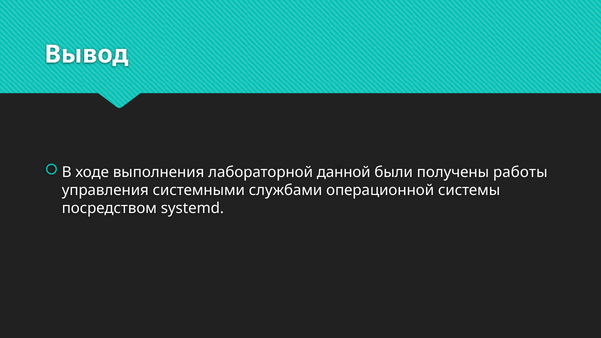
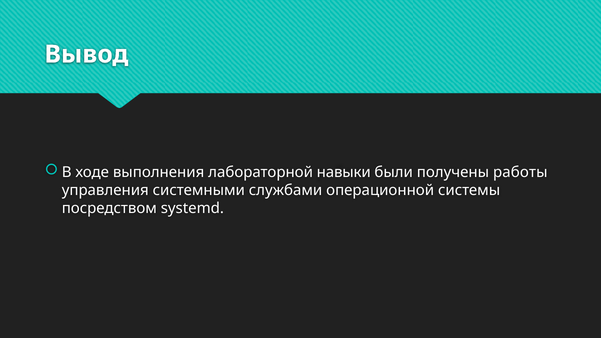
данной: данной -> навыки (344, 172)
